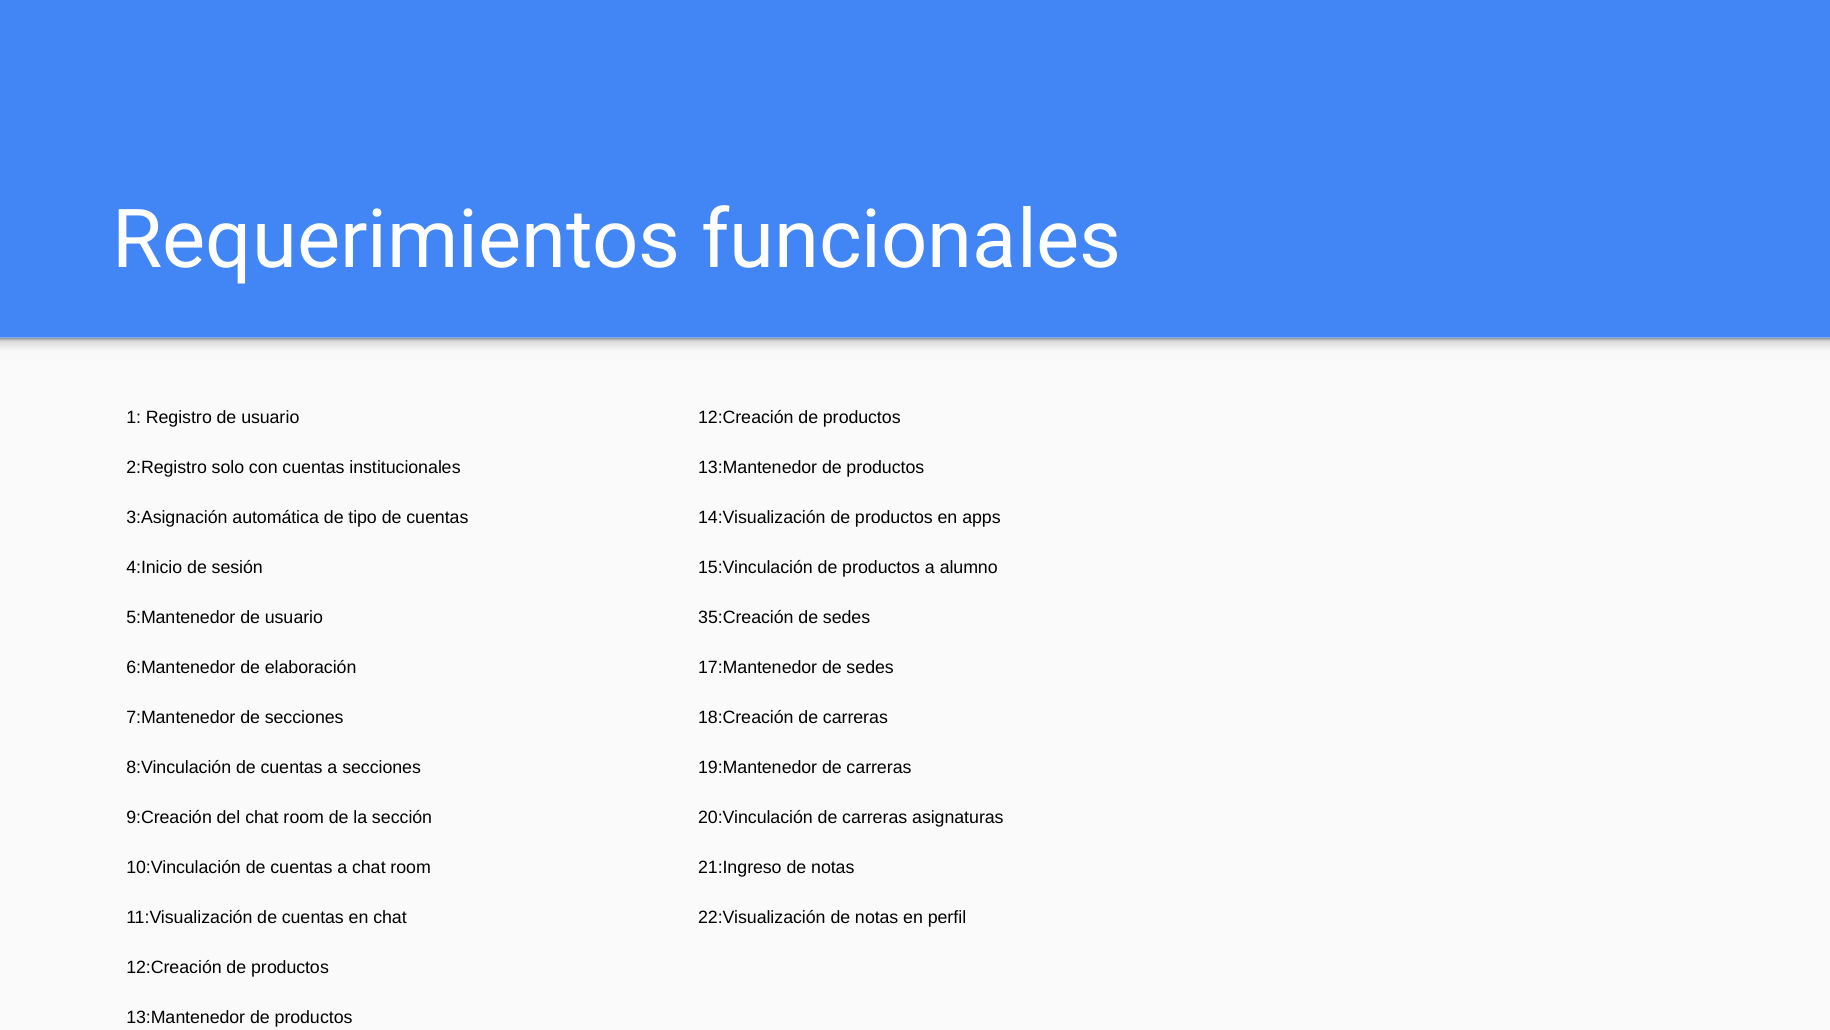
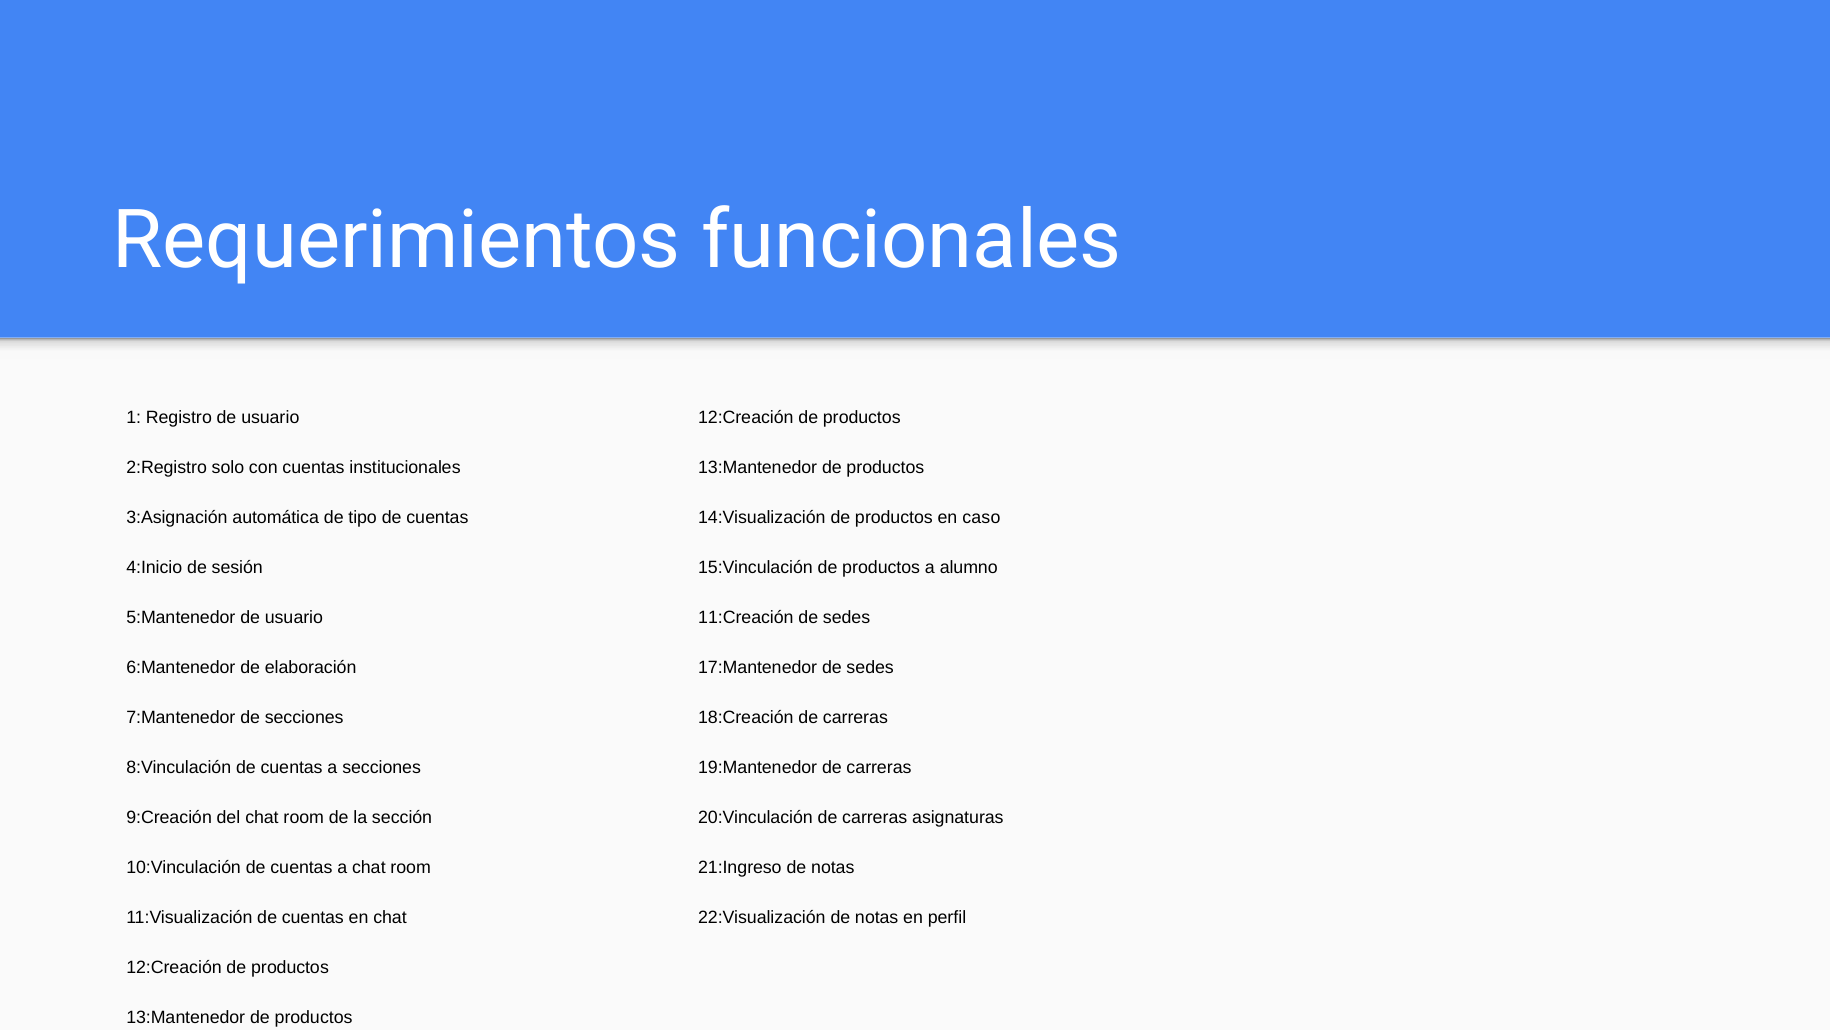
apps: apps -> caso (981, 517)
35:Creación: 35:Creación -> 11:Creación (746, 617)
